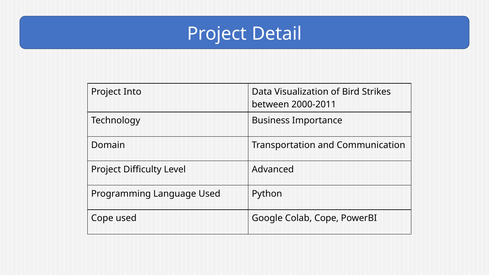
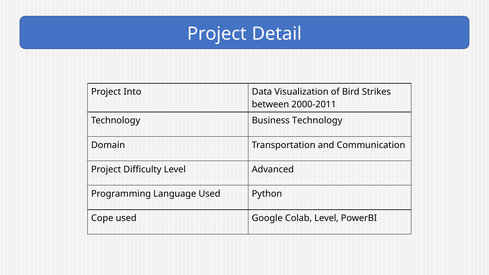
Business Importance: Importance -> Technology (317, 121)
Colab Cope: Cope -> Level (326, 218)
